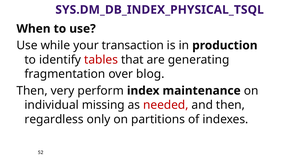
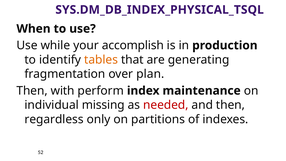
transaction: transaction -> accomplish (133, 45)
tables colour: red -> orange (101, 60)
blog: blog -> plan (150, 74)
very: very -> with (63, 91)
